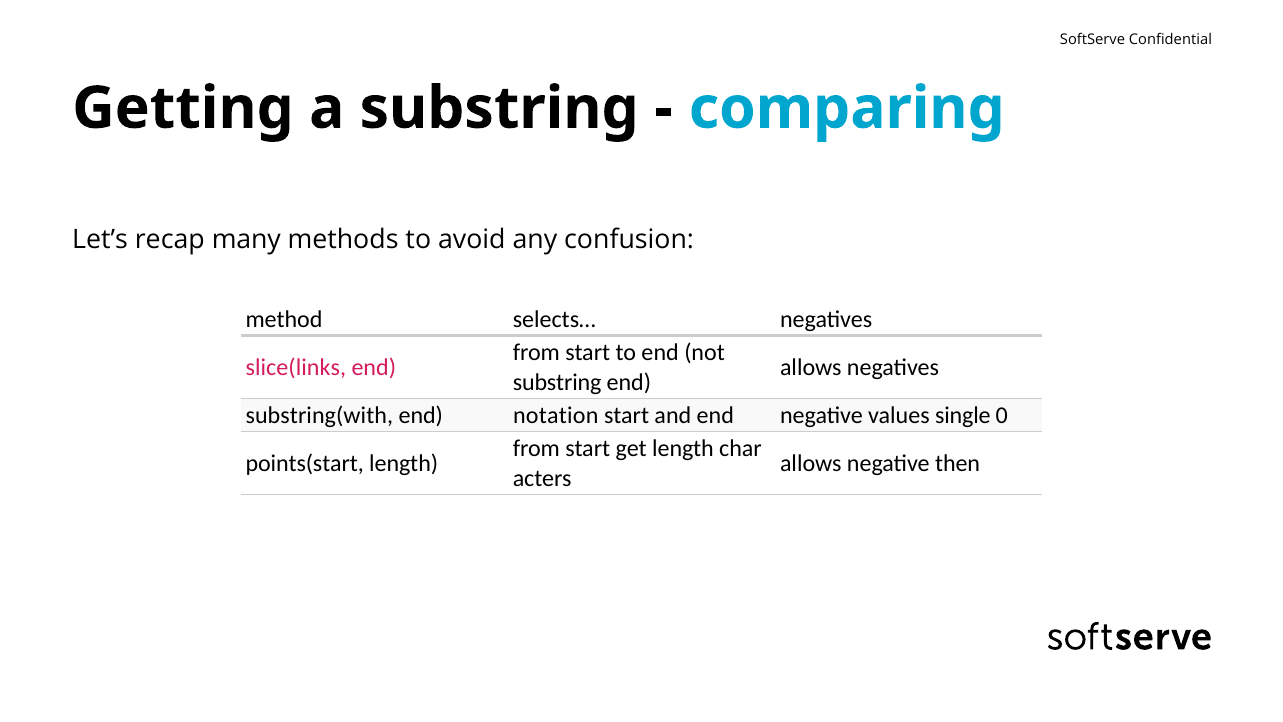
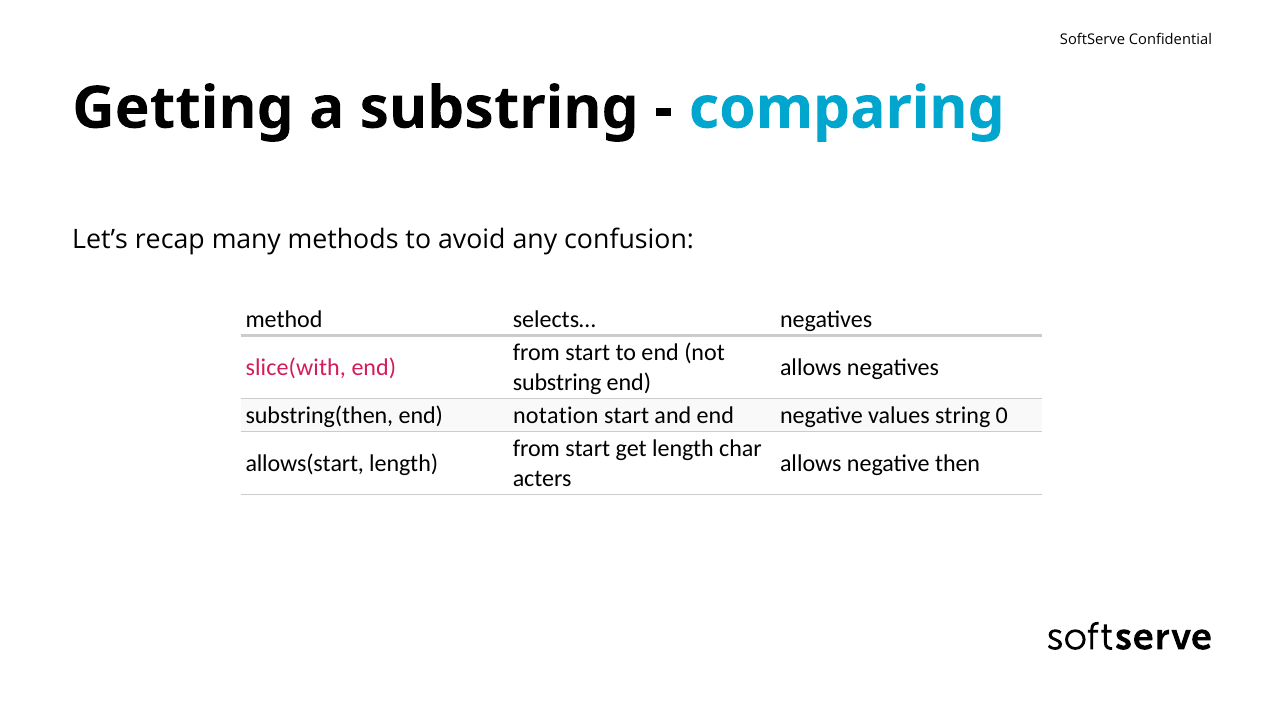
slice(links: slice(links -> slice(with (296, 367)
substring(with: substring(with -> substring(then (319, 415)
single: single -> string (963, 415)
points(start: points(start -> allows(start (305, 463)
